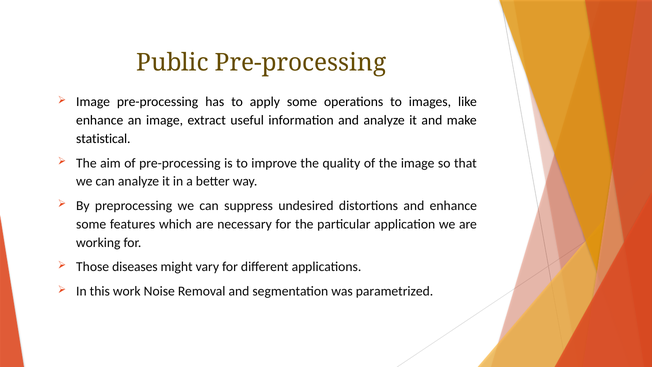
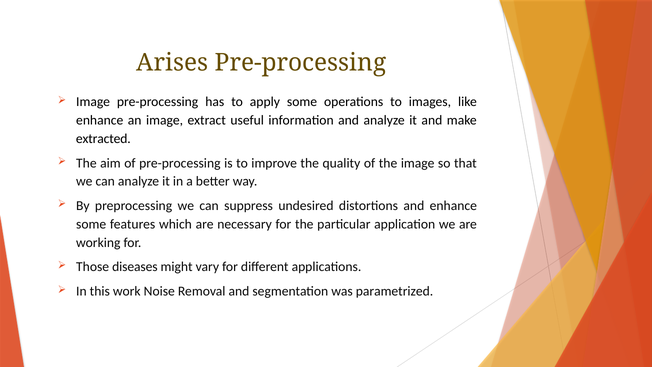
Public: Public -> Arises (172, 62)
statistical: statistical -> extracted (103, 139)
